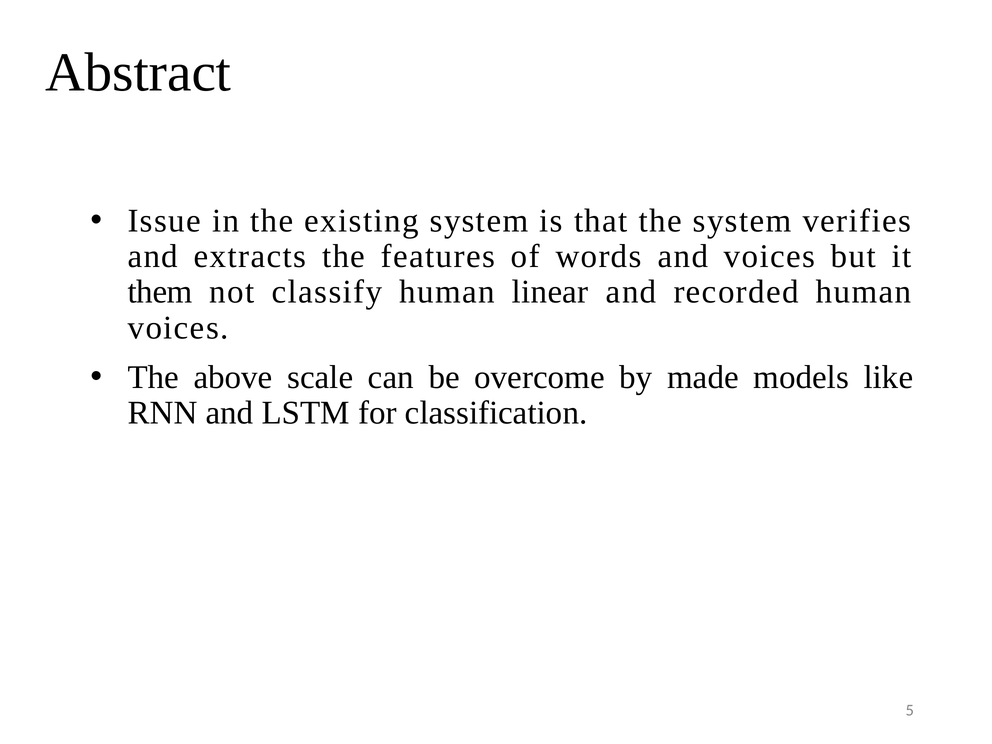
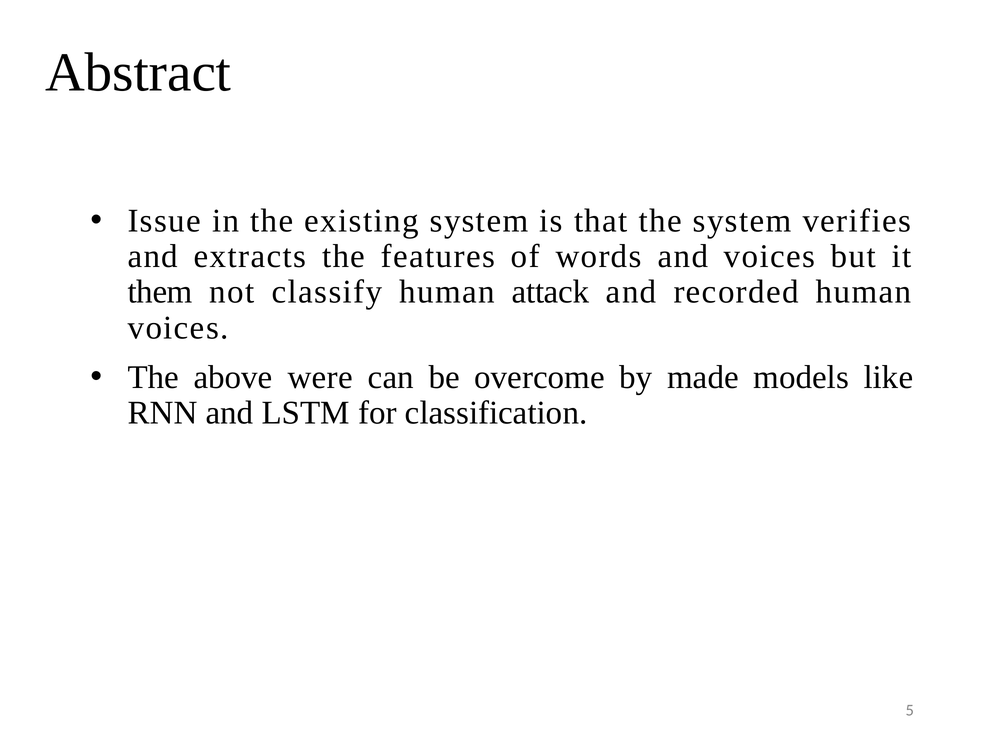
linear: linear -> attack (550, 292)
scale: scale -> were (320, 377)
